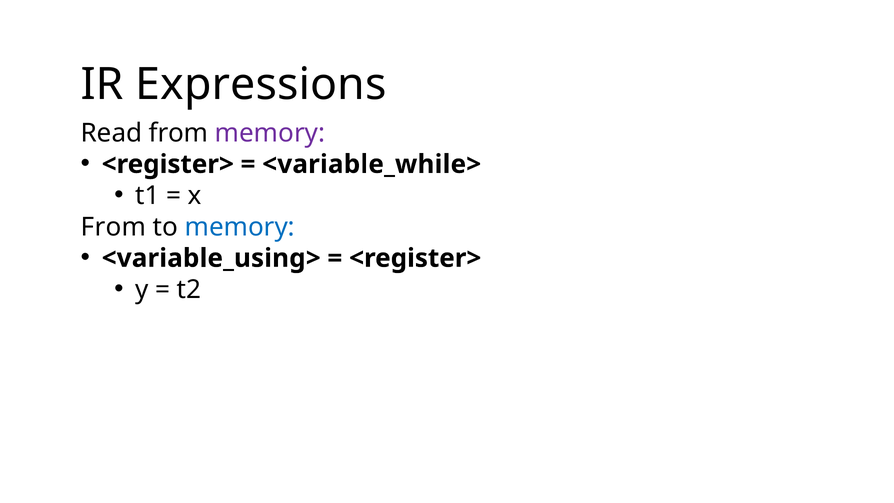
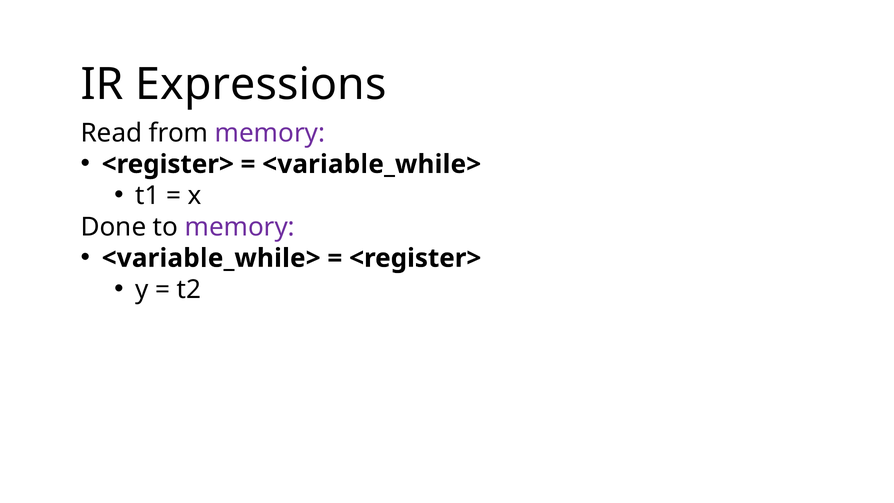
From: From -> Done (113, 227)
memory colour: blue -> purple (240, 227)
<variable_using>: <variable_using> -> <variable_while> (211, 258)
